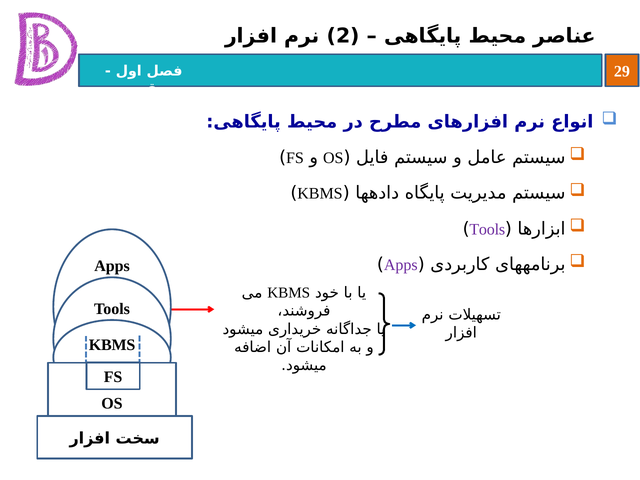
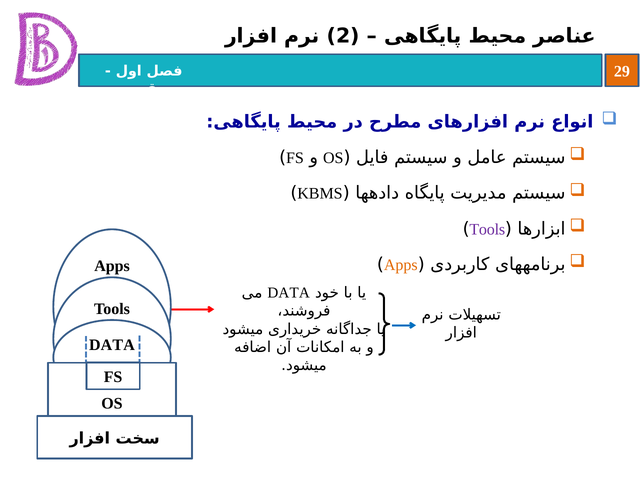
Apps colour: purple -> orange (401, 265)
KBMS: KBMS -> DATA (289, 293)
KBMS: KBMS -> DATA (112, 345)
